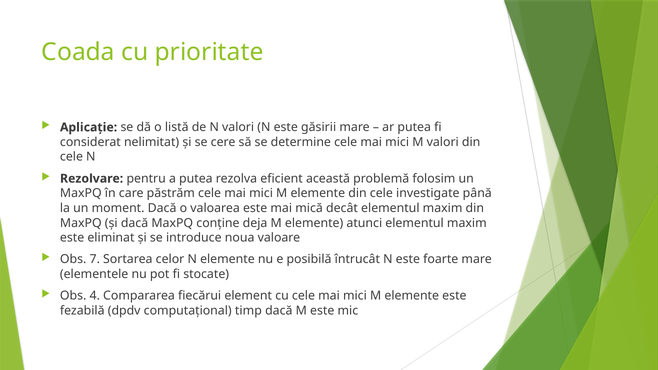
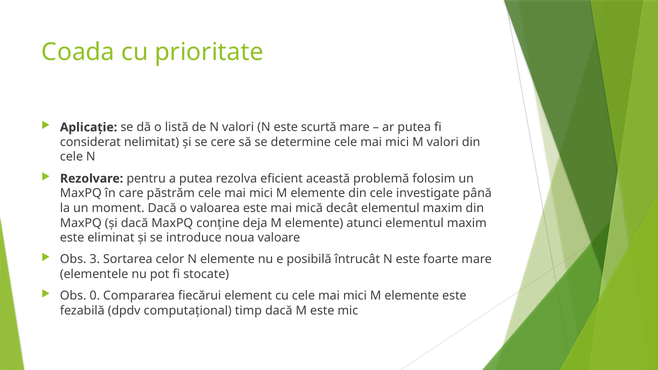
găsirii: găsirii -> scurtă (319, 127)
7: 7 -> 3 (95, 260)
4: 4 -> 0 (95, 296)
